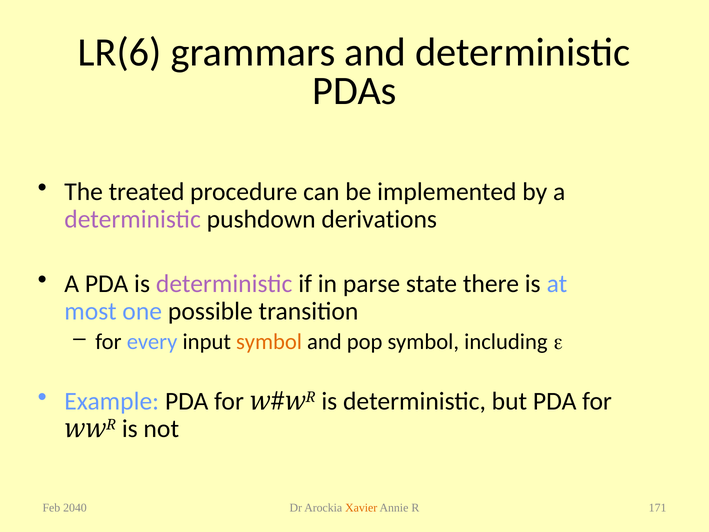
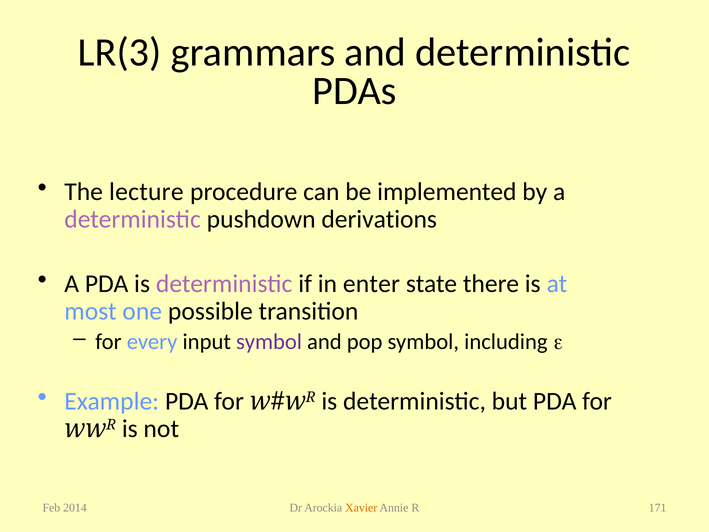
LR(6: LR(6 -> LR(3 (120, 52)
treated: treated -> lecture (146, 192)
parse: parse -> enter (371, 283)
symbol colour: orange -> purple (269, 342)
2040: 2040 -> 2014 (75, 508)
